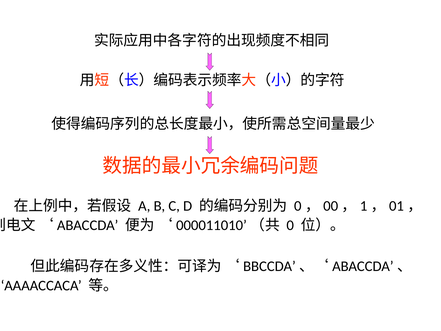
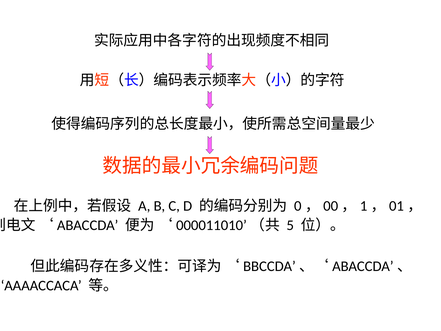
0: 0 -> 5 (290, 225)
